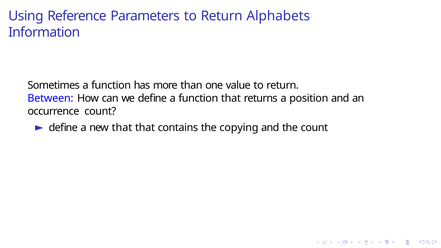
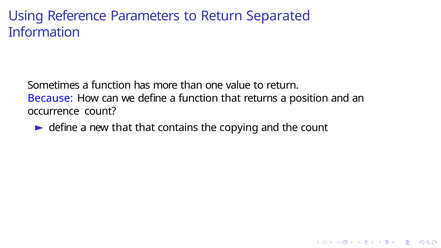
Alphabets: Alphabets -> Separated (278, 16)
Between: Between -> Because (50, 98)
